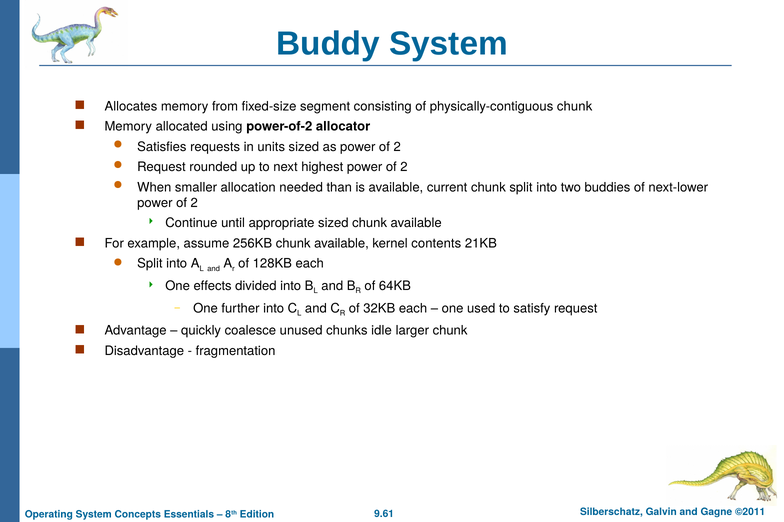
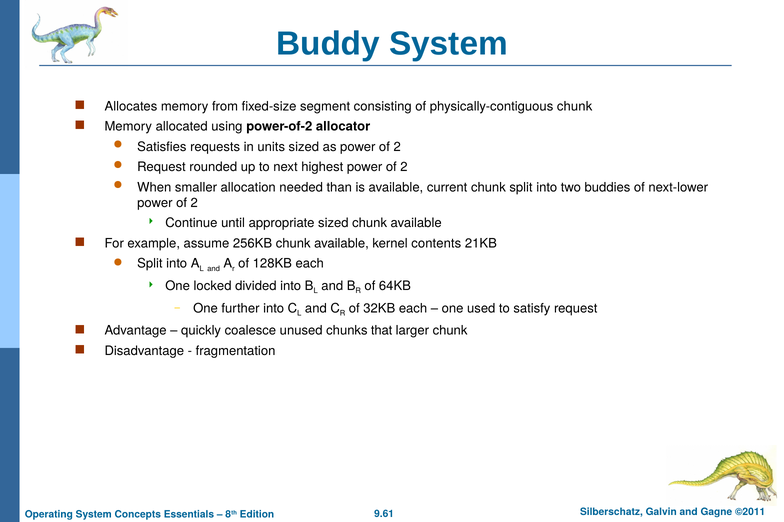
effects: effects -> locked (213, 286)
idle: idle -> that (382, 331)
